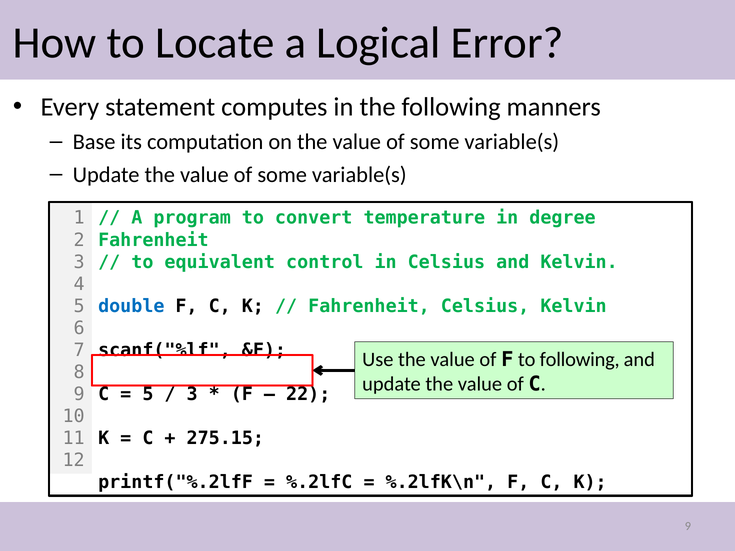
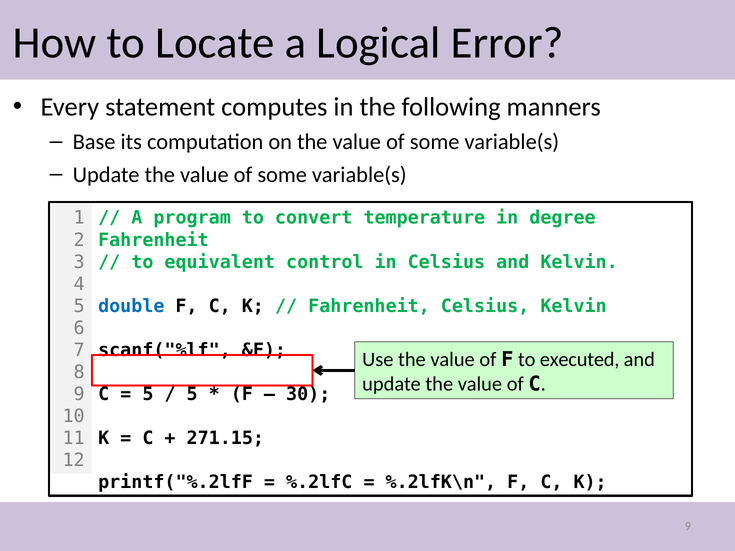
to following: following -> executed (580, 359)
3: 3 -> 5 (192, 394)
22: 22 -> 30 (308, 394)
275.15: 275.15 -> 271.15 (225, 439)
